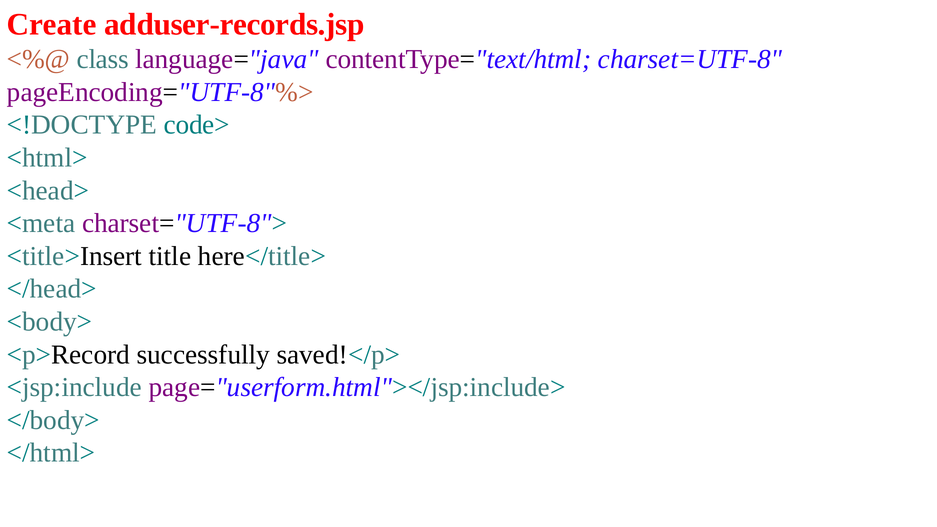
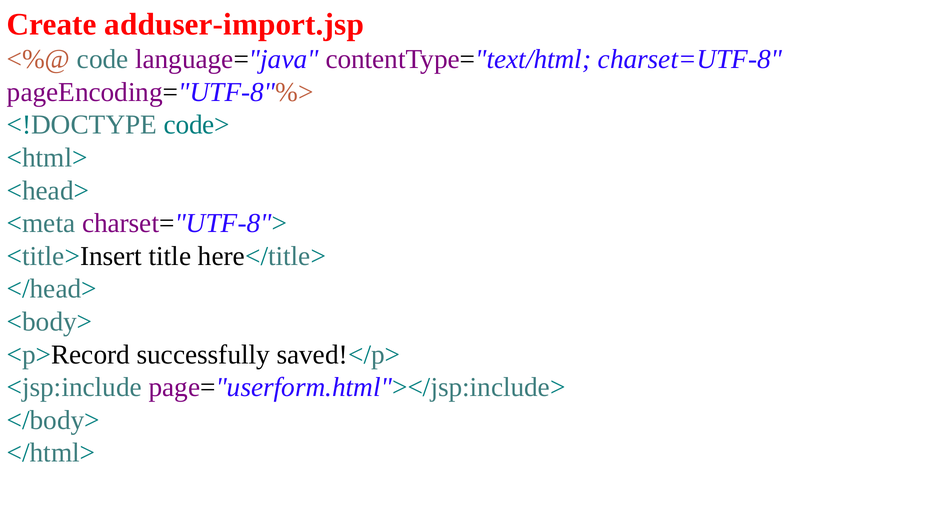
adduser-records.jsp: adduser-records.jsp -> adduser-import.jsp (234, 24)
class: class -> code (103, 59)
